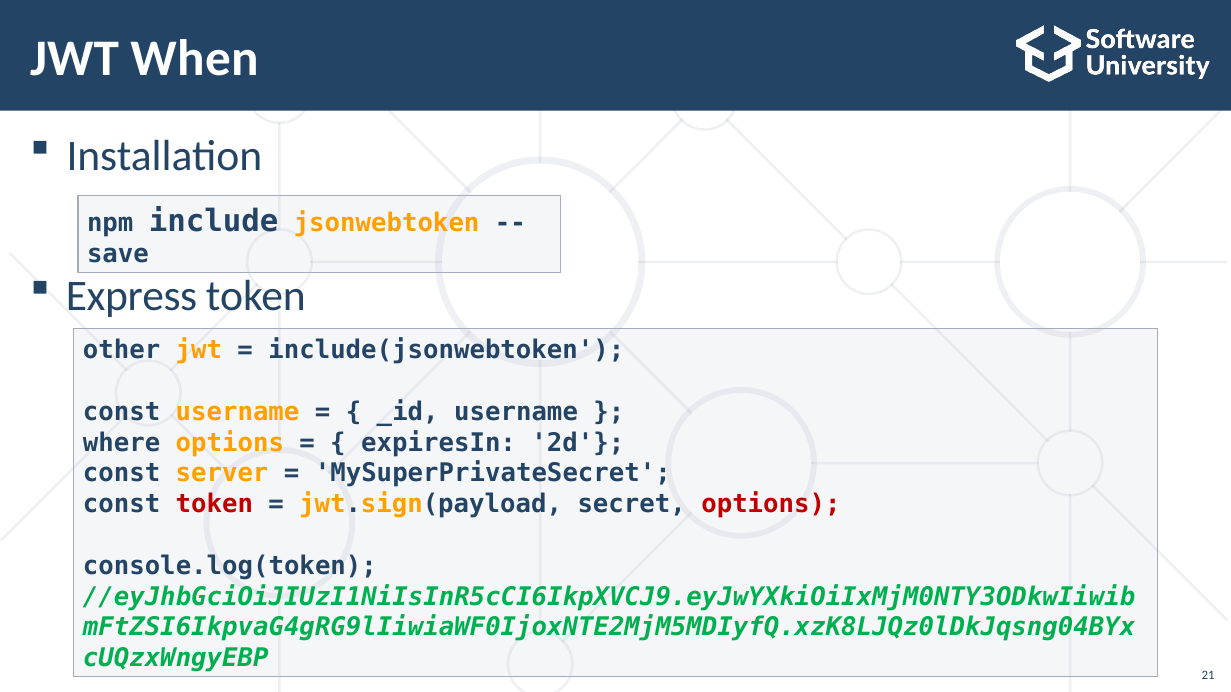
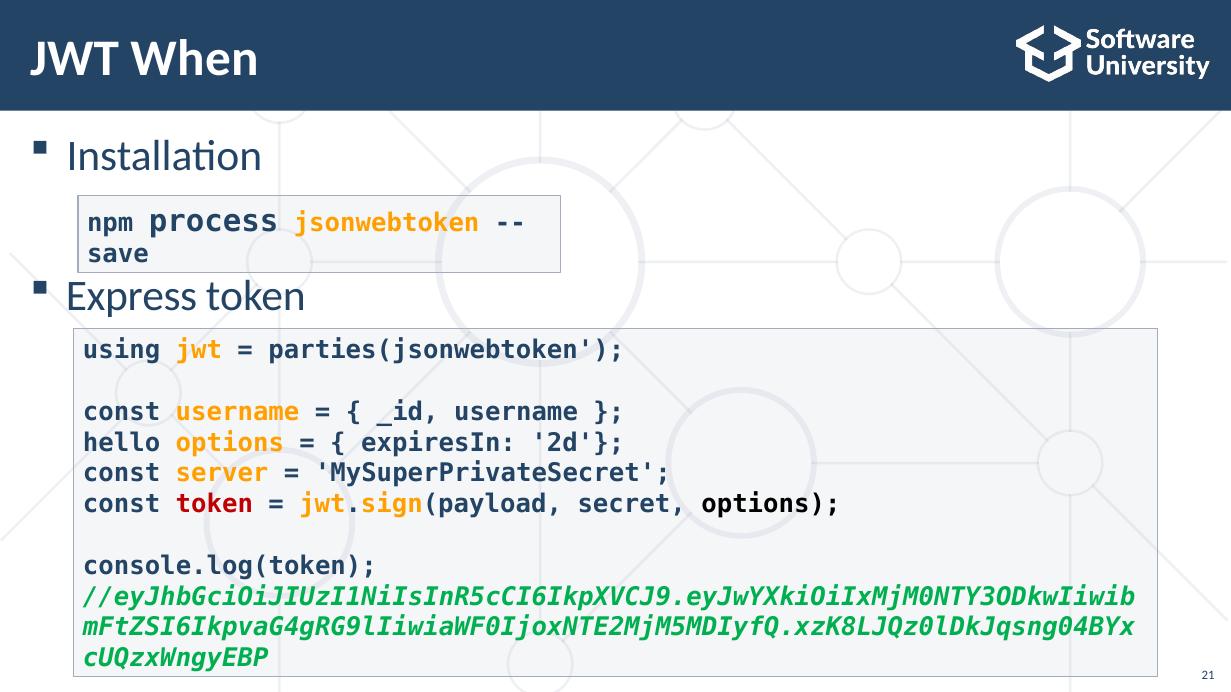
include: include -> process (214, 221)
other: other -> using (122, 351)
include(jsonwebtoken: include(jsonwebtoken -> parties(jsonwebtoken (446, 351)
where: where -> hello (122, 443)
options colour: red -> black (771, 505)
